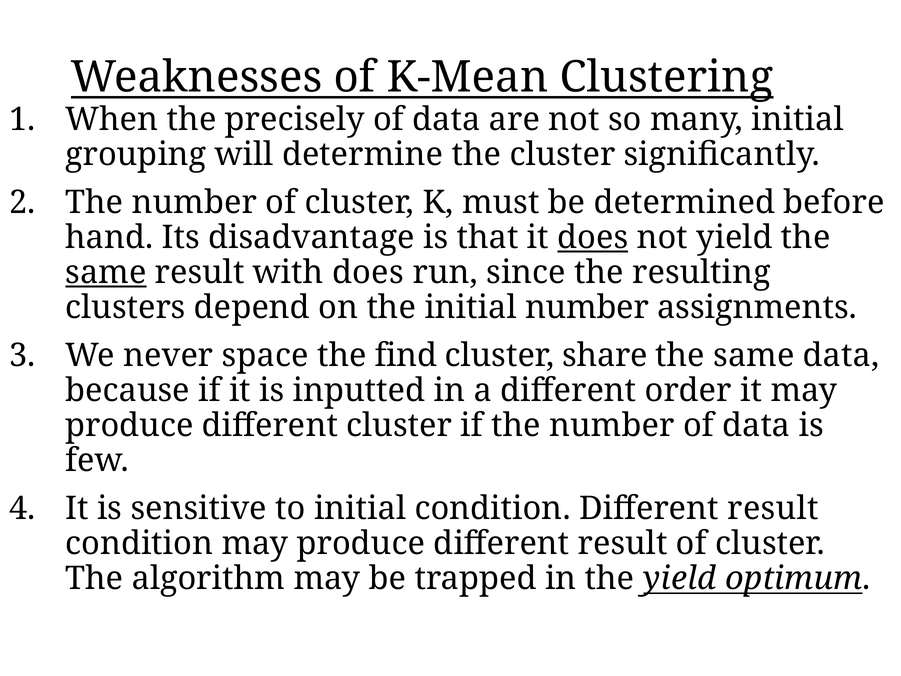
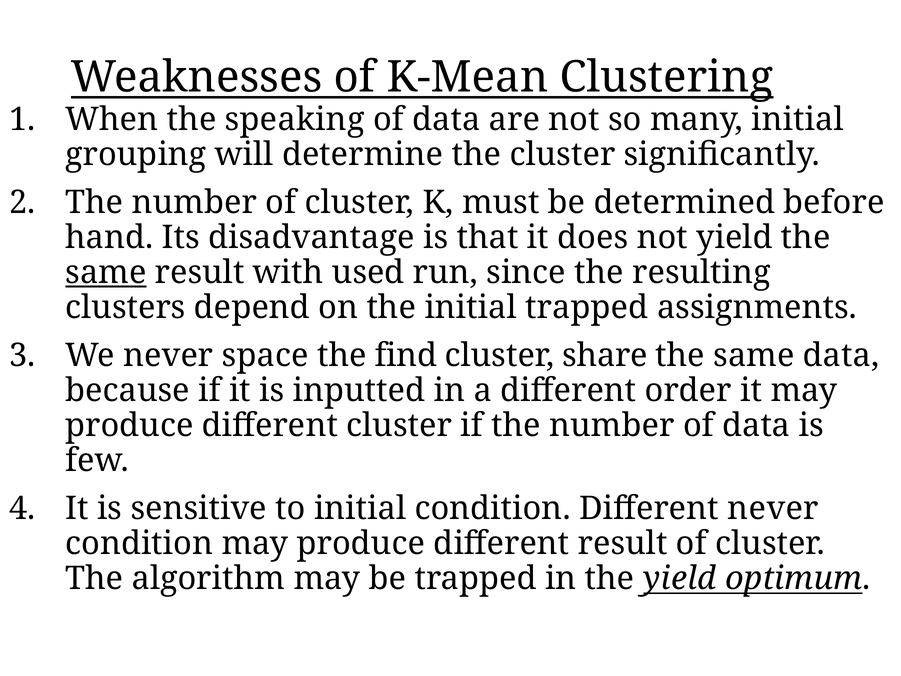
precisely: precisely -> speaking (295, 119)
does underline: present -> none (593, 237)
with does: does -> used (368, 272)
initial number: number -> trapped (587, 308)
condition Different result: result -> never (773, 508)
